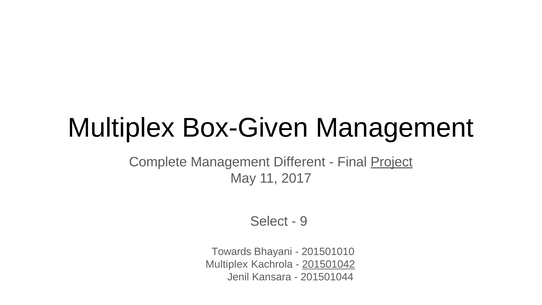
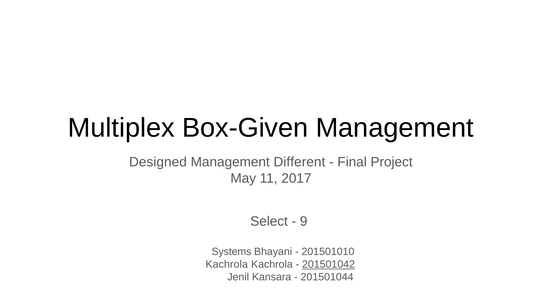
Complete: Complete -> Designed (158, 162)
Project underline: present -> none (392, 162)
Towards: Towards -> Systems (232, 252)
Multiplex: Multiplex -> Kachrola (227, 264)
